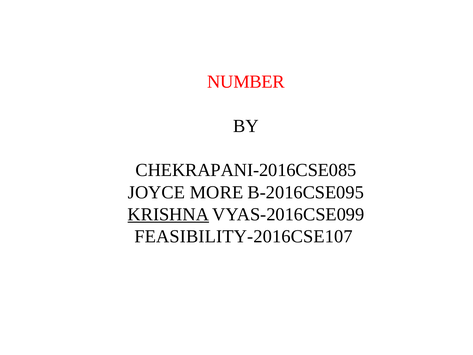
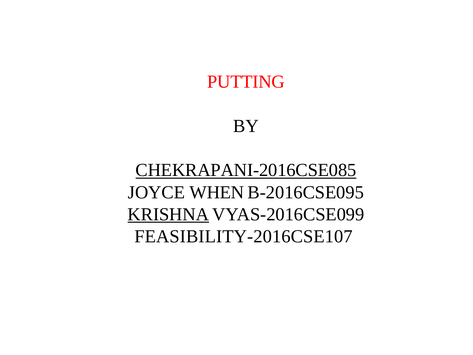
NUMBER: NUMBER -> PUTTING (246, 82)
CHEKRAPANI-2016CSE085 underline: none -> present (246, 170)
MORE: MORE -> WHEN (217, 192)
